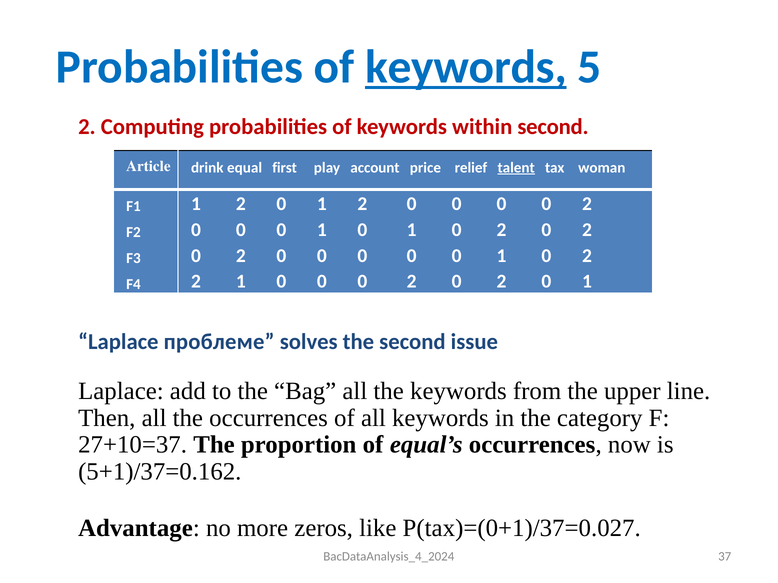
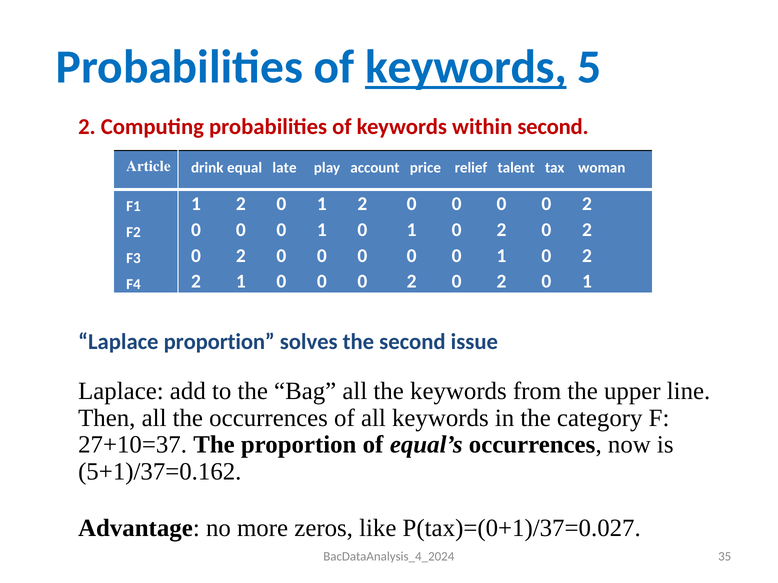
first: first -> late (285, 168)
talent underline: present -> none (516, 168)
Laplace проблеме: проблеме -> proportion (219, 342)
37: 37 -> 35 (725, 557)
